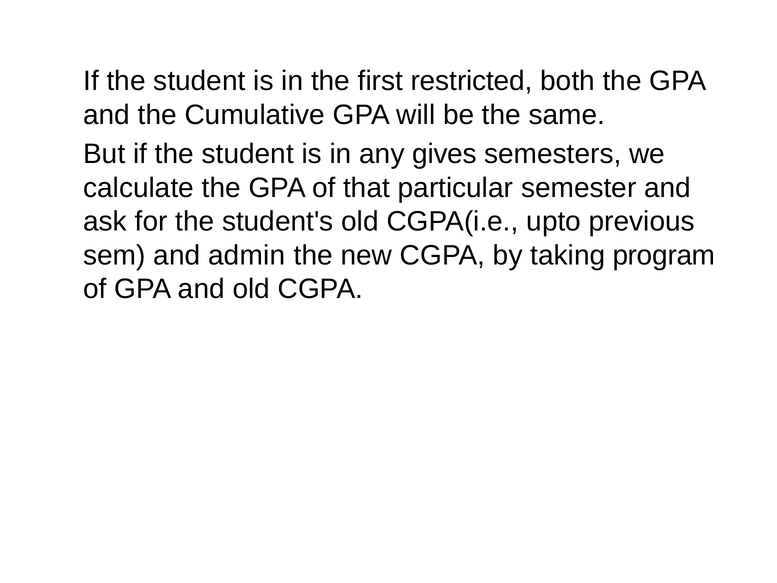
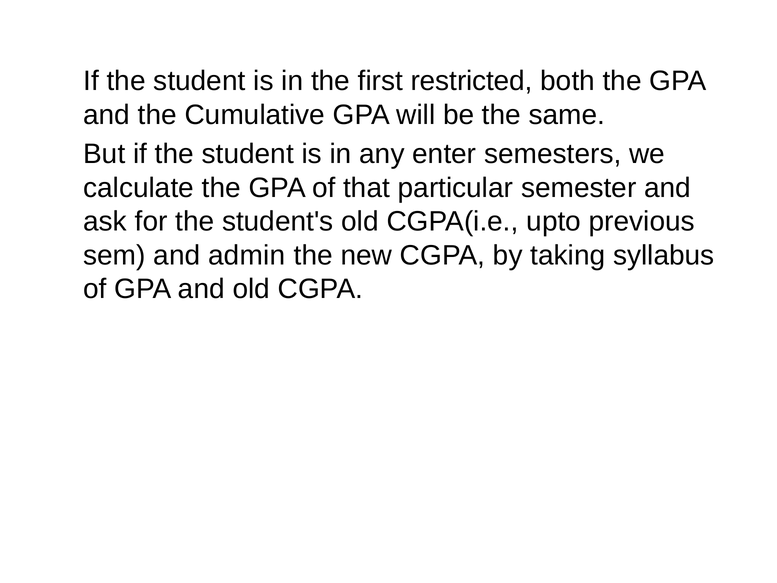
gives: gives -> enter (444, 154)
program: program -> syllabus (664, 255)
